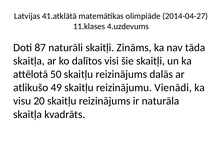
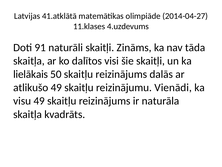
87: 87 -> 91 (40, 47)
attēlotā: attēlotā -> lielākais (31, 74)
visu 20: 20 -> 49 (39, 101)
